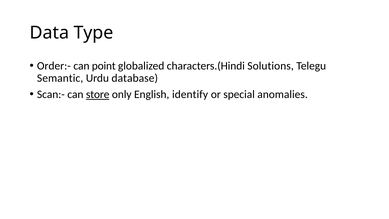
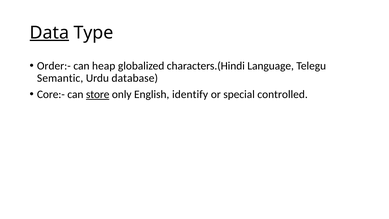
Data underline: none -> present (49, 33)
point: point -> heap (104, 66)
Solutions: Solutions -> Language (271, 66)
Scan:-: Scan:- -> Core:- (51, 94)
anomalies: anomalies -> controlled (283, 94)
